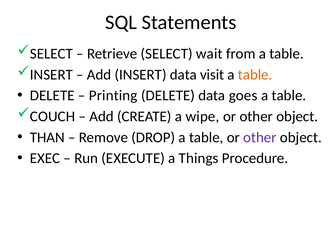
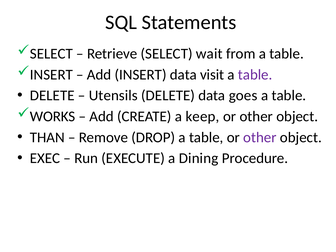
table colour: orange -> purple (255, 75)
Printing: Printing -> Utensils (113, 96)
COUCH: COUCH -> WORKS (53, 116)
wipe: wipe -> keep (202, 116)
Things: Things -> Dining (199, 158)
